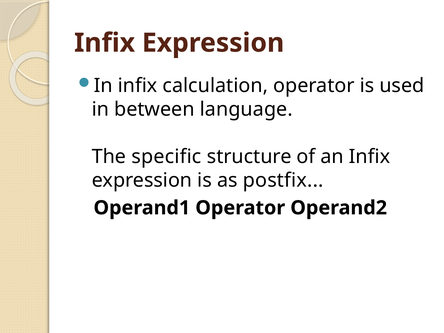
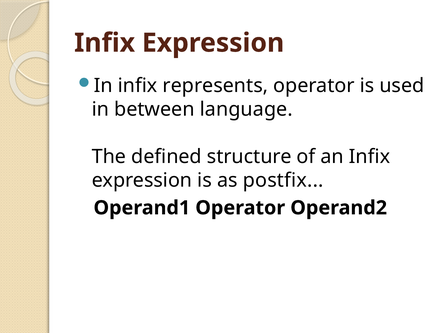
calculation: calculation -> represents (215, 86)
specific: specific -> defined (167, 157)
